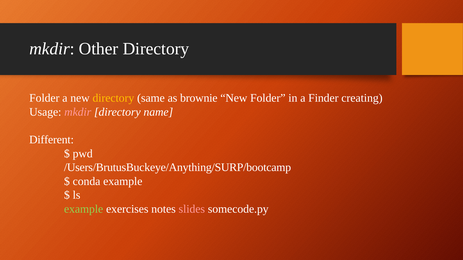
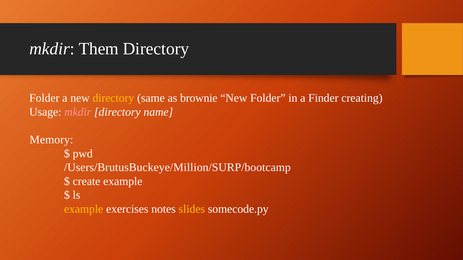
Other: Other -> Them (99, 49)
Different: Different -> Memory (51, 140)
/Users/BrutusBuckeye/Anything/SURP/bootcamp: /Users/BrutusBuckeye/Anything/SURP/bootcamp -> /Users/BrutusBuckeye/Million/SURP/bootcamp (177, 168)
conda: conda -> create (87, 182)
example colour: light green -> yellow (84, 209)
slides colour: pink -> yellow (192, 209)
